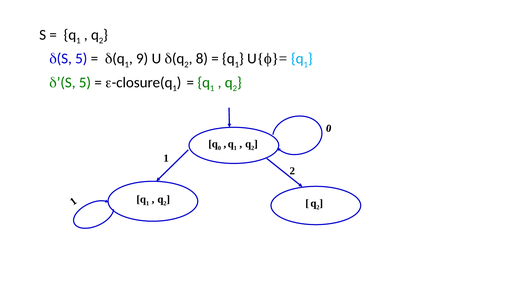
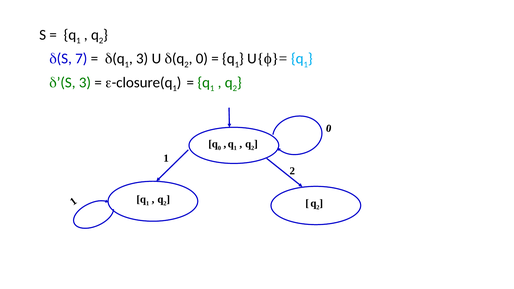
(S 5: 5 -> 7 (81, 59)
9: 9 -> 3 (142, 59)
8: 8 -> 0 (202, 59)
’(S 5: 5 -> 3 (85, 83)
